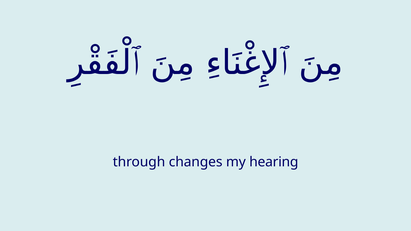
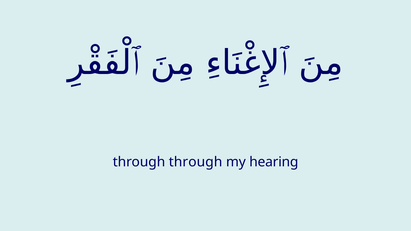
through changes: changes -> through (196, 162)
